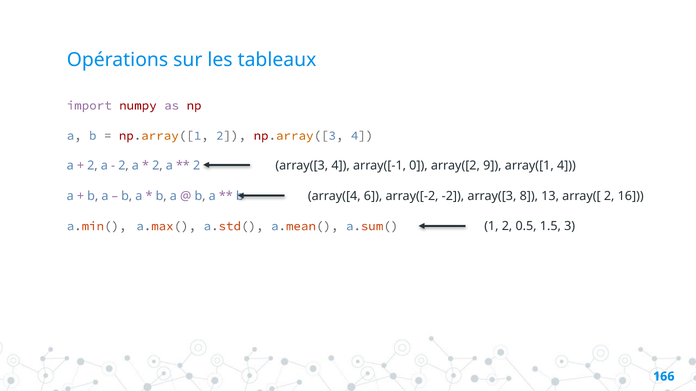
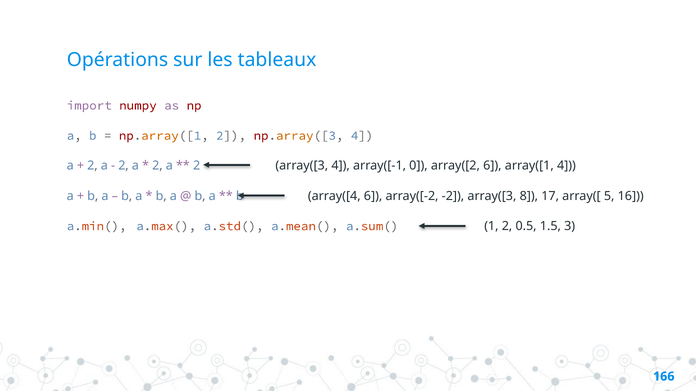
array([2 9: 9 -> 6 (492, 166)
13: 13 -> 17 (550, 196)
array([ 2: 2 -> 5 (609, 196)
